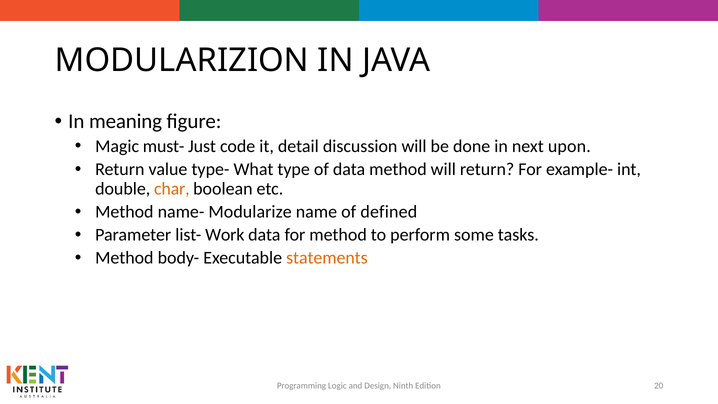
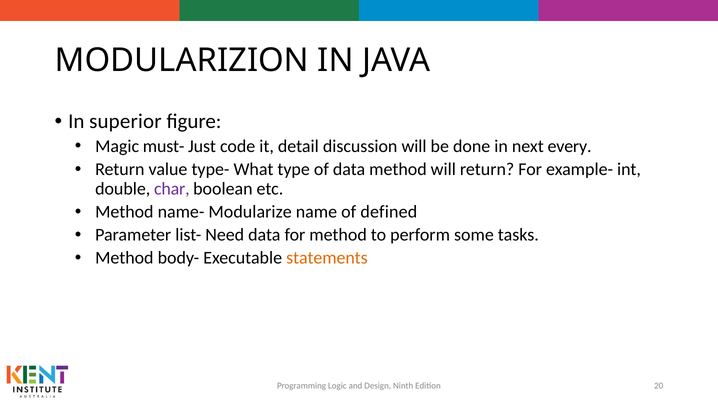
meaning: meaning -> superior (125, 121)
upon: upon -> every (570, 146)
char colour: orange -> purple (172, 189)
Work: Work -> Need (225, 235)
